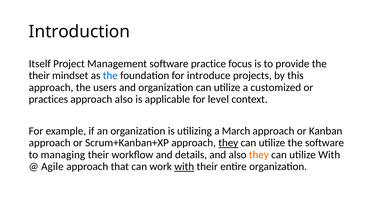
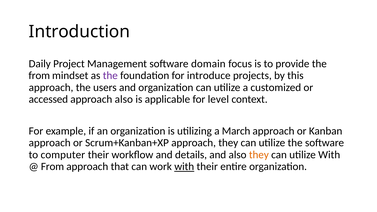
Itself: Itself -> Daily (40, 64)
practice: practice -> domain (208, 64)
their: their -> from (39, 76)
the colour: blue -> purple (110, 76)
practices: practices -> accessed (48, 99)
they underline: present -> none (228, 143)
managing: managing -> computer (63, 155)
Agile: Agile -> From (52, 167)
